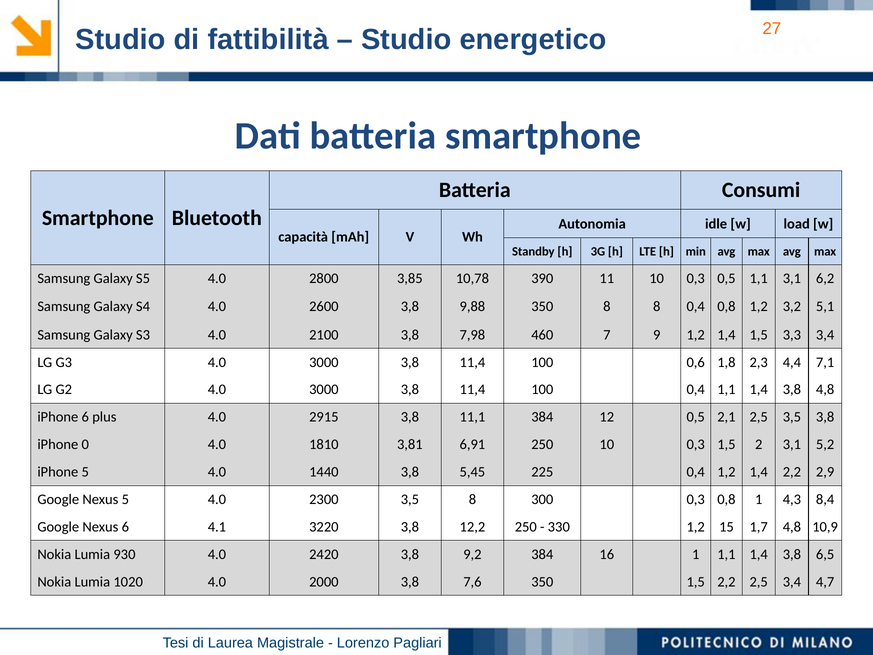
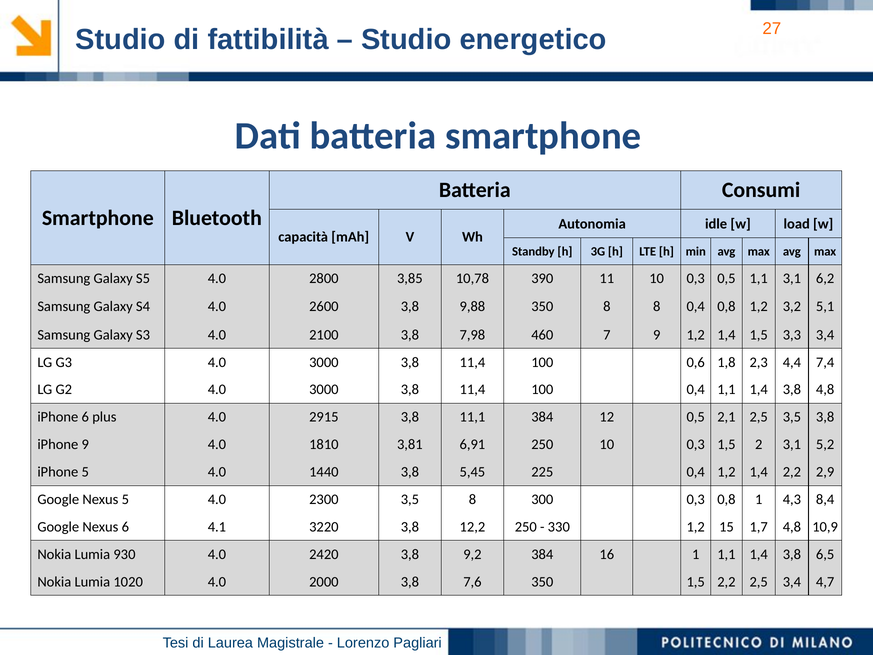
7,1: 7,1 -> 7,4 (825, 362)
iPhone 0: 0 -> 9 (85, 444)
